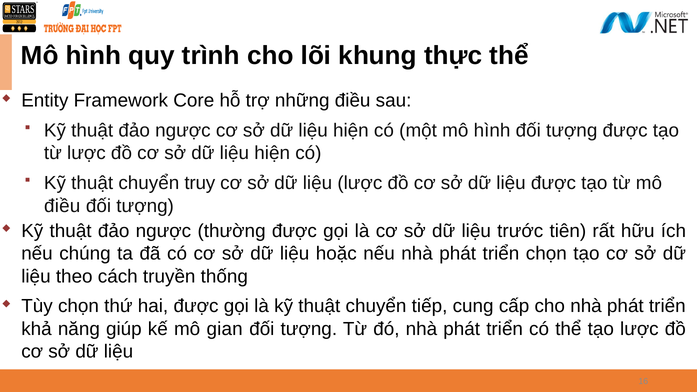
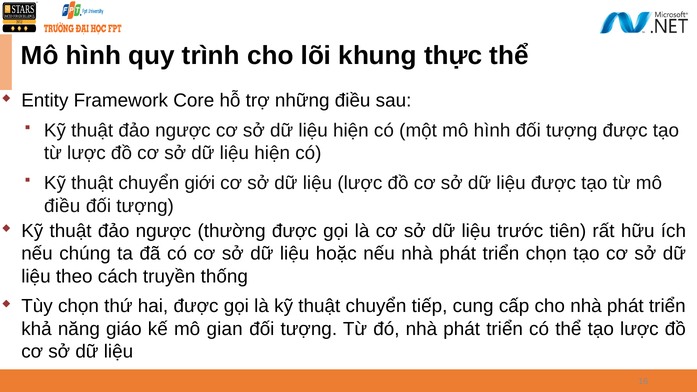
truy: truy -> giới (200, 183)
giúp: giúp -> giáo (124, 329)
